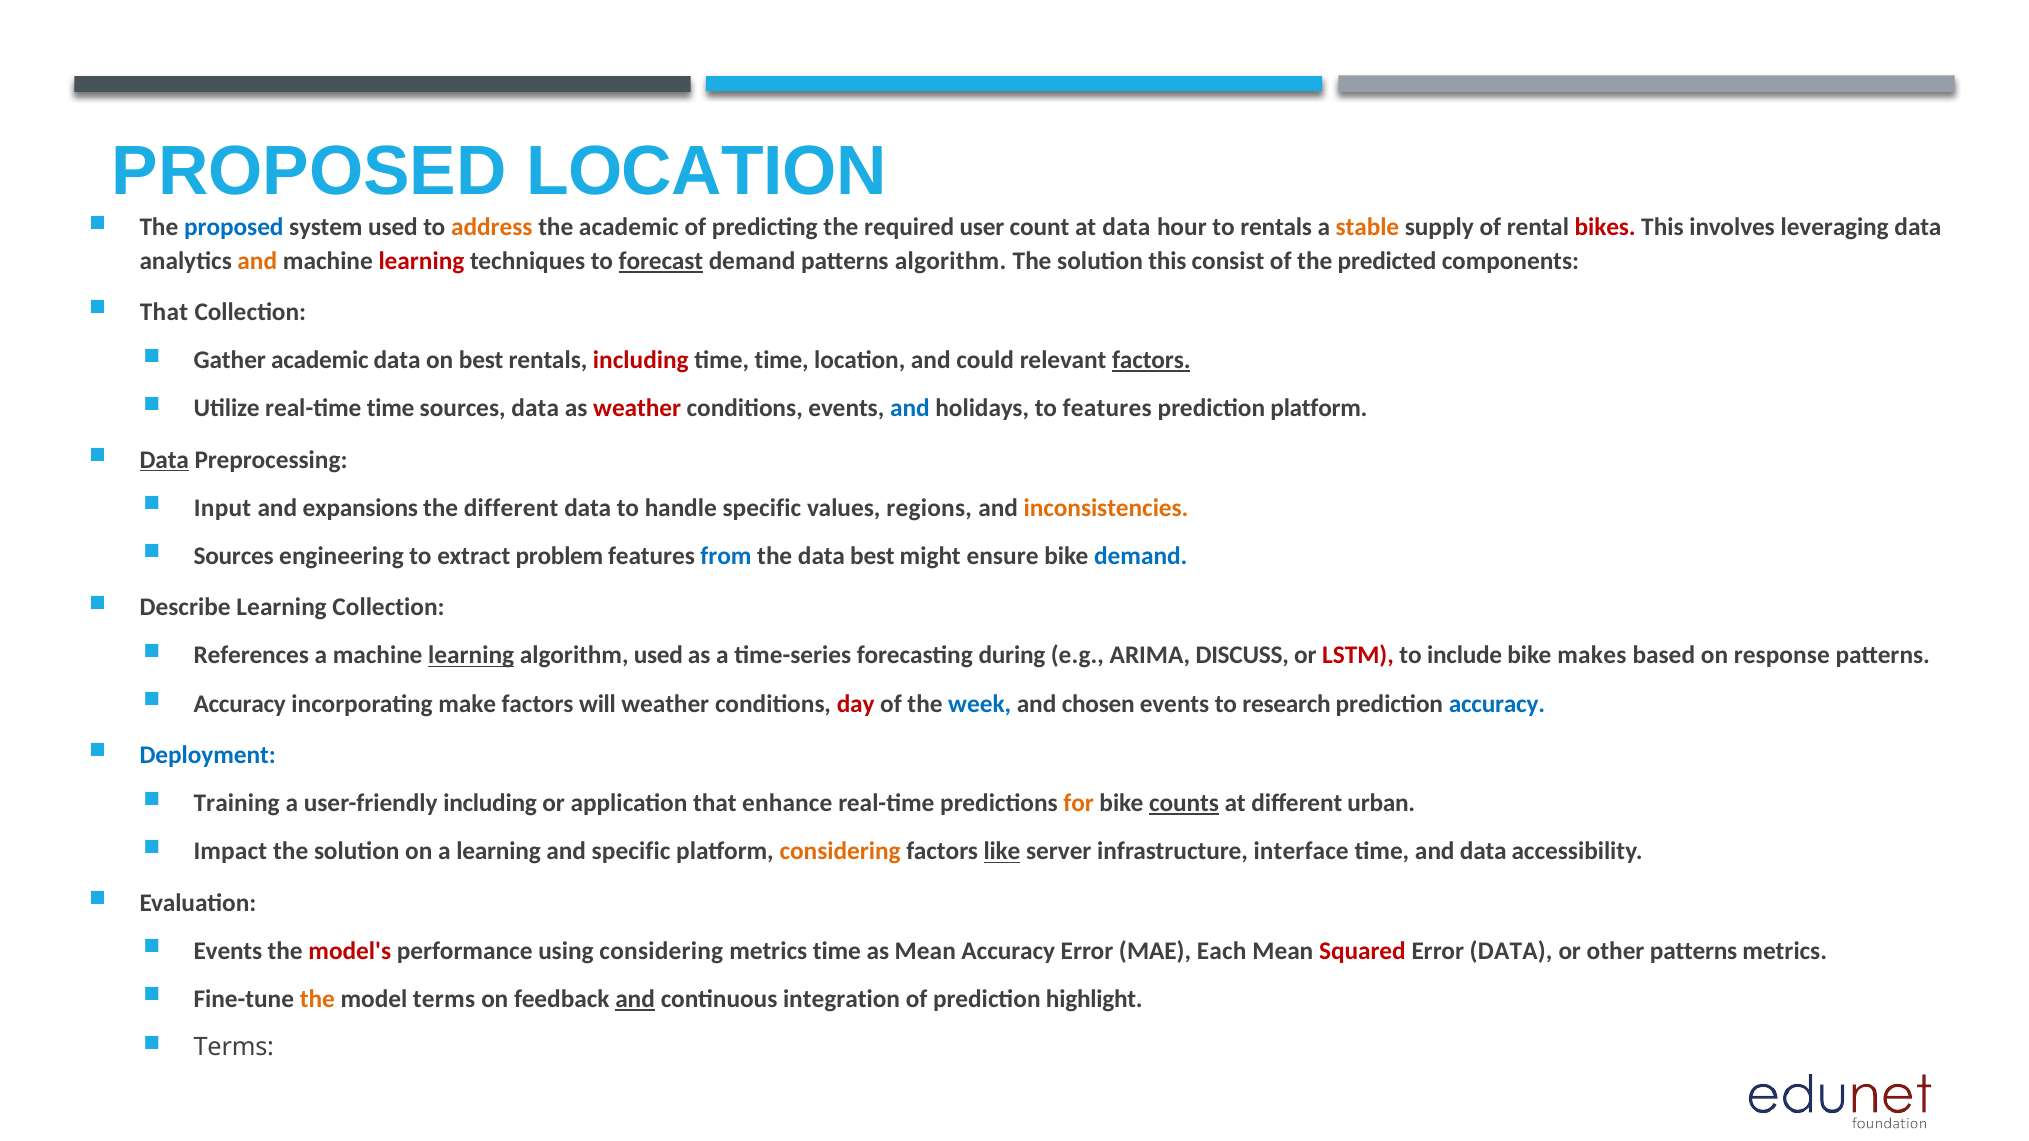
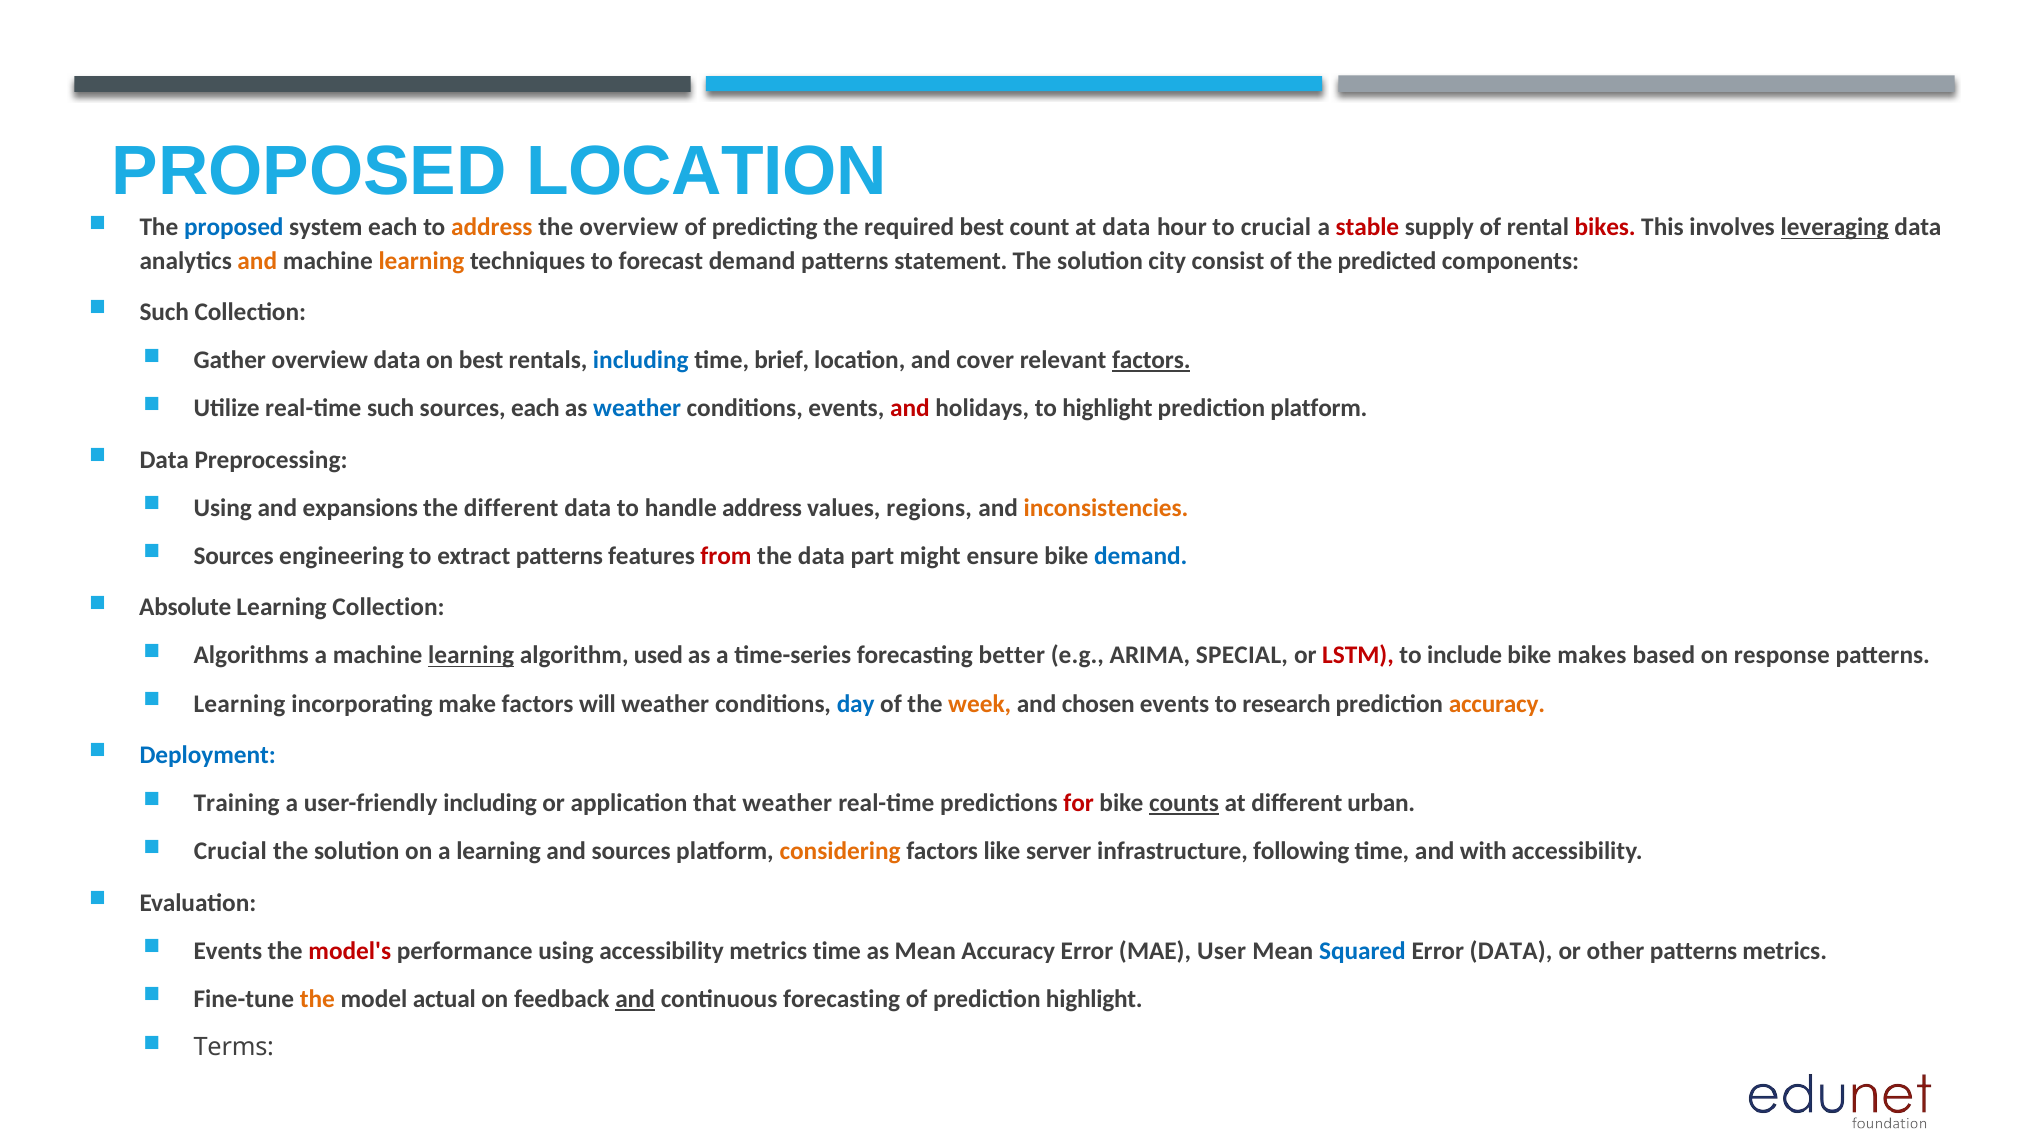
system used: used -> each (393, 228)
the academic: academic -> overview (629, 228)
required user: user -> best (982, 228)
to rentals: rentals -> crucial (1276, 228)
stable colour: orange -> red (1367, 228)
leveraging underline: none -> present (1835, 228)
learning colour: red -> orange (421, 261)
forecast underline: present -> none (661, 261)
patterns algorithm: algorithm -> statement (951, 261)
solution this: this -> city (1167, 261)
That: That -> Such (164, 312)
Gather academic: academic -> overview (320, 360)
including colour: red -> blue (641, 360)
time time: time -> brief (782, 360)
could: could -> cover (985, 360)
real-time time: time -> such (391, 409)
sources data: data -> each (535, 409)
weather colour: red -> blue (637, 409)
and colour: blue -> red (910, 409)
to features: features -> highlight (1107, 409)
Data underline: present -> none (164, 460)
Input: Input -> Using (223, 508)
handle specific: specific -> address (762, 508)
extract problem: problem -> patterns (559, 556)
from colour: blue -> red (726, 556)
data best: best -> part (872, 556)
Describe: Describe -> Absolute (185, 608)
References: References -> Algorithms (251, 656)
during: during -> better (1012, 656)
DISCUSS: DISCUSS -> SPECIAL (1242, 656)
Accuracy: Accuracy -> Learning (240, 704)
day colour: red -> blue (856, 704)
week colour: blue -> orange (980, 704)
accuracy colour: blue -> orange (1497, 704)
that enhance: enhance -> weather (787, 803)
for colour: orange -> red (1079, 803)
Impact: Impact -> Crucial (230, 852)
and specific: specific -> sources (631, 852)
like underline: present -> none (1002, 852)
interface: interface -> following (1301, 852)
and data: data -> with (1483, 852)
using considering: considering -> accessibility (662, 951)
Each: Each -> User (1222, 951)
Squared colour: red -> blue (1362, 951)
model terms: terms -> actual (444, 999)
continuous integration: integration -> forecasting (842, 999)
